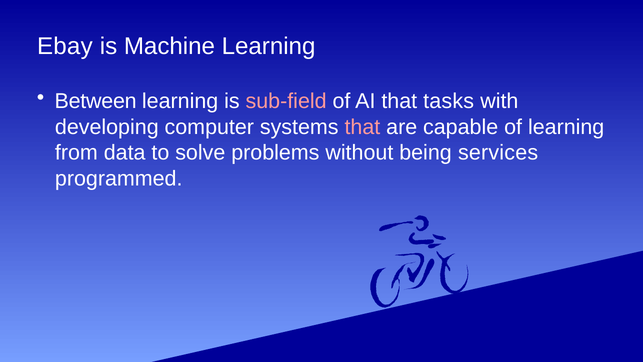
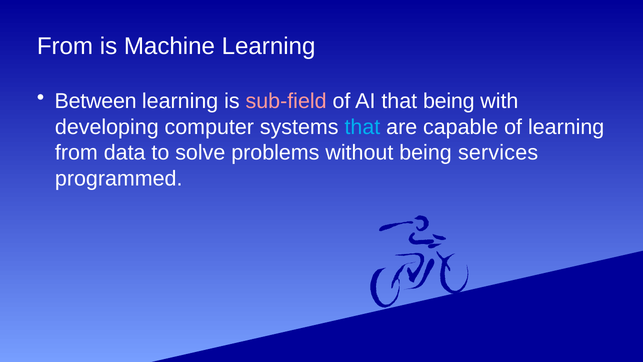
Ebay: Ebay -> From (65, 46)
that tasks: tasks -> being (449, 101)
that colour: pink -> light blue (362, 127)
